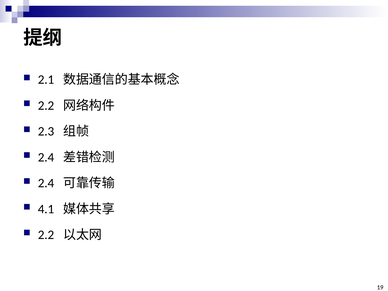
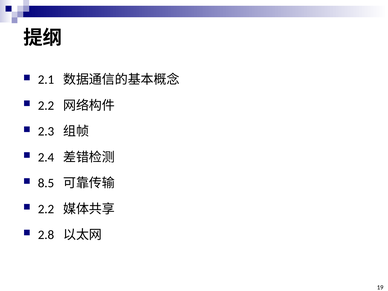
2.4: 2.4 -> 8.5 (46, 183)
4.1: 4.1 -> 2.2 (46, 209)
2.2: 2.2 -> 2.8 (46, 235)
